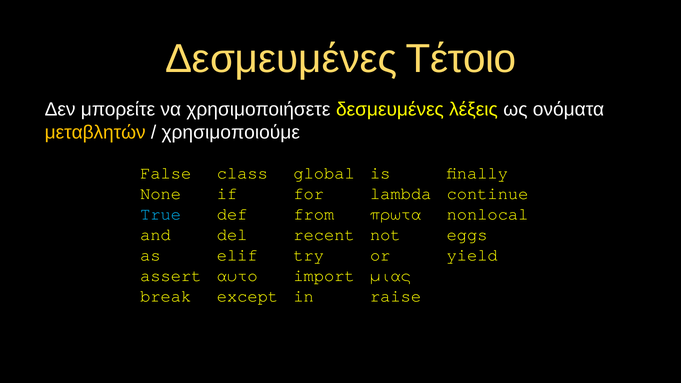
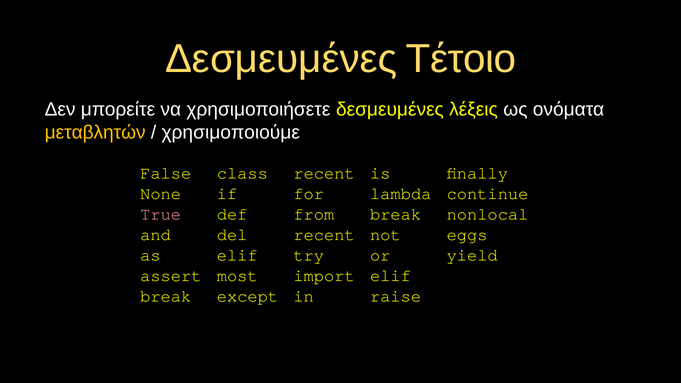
class global: global -> recent (324, 173)
True colour: light blue -> pink (161, 214)
from πρώτα: πρώτα -> break (396, 214)
αυτό: αυτό -> most (237, 276)
import μιας: μιας -> elif (390, 276)
